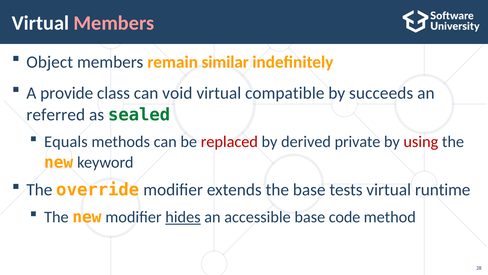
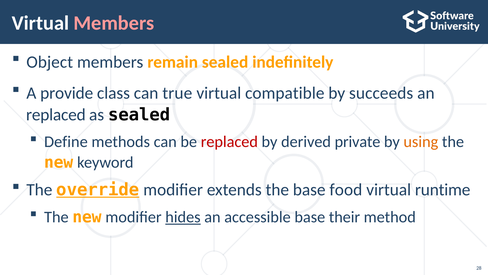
remain similar: similar -> sealed (225, 62)
void: void -> true (177, 93)
referred: referred -> replaced (56, 115)
sealed colour: green -> black (139, 115)
Equals: Equals -> Define (66, 142)
using colour: red -> orange (421, 142)
override underline: none -> present (98, 190)
tests: tests -> food (346, 190)
code: code -> their (344, 217)
